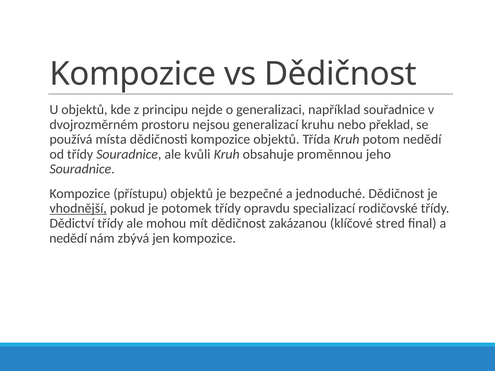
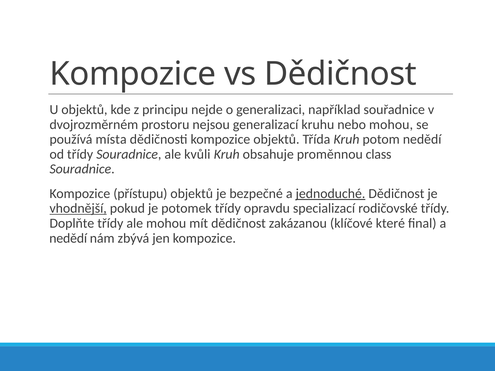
nebo překlad: překlad -> mohou (391, 125)
jeho: jeho -> class (379, 154)
jednoduché underline: none -> present (330, 194)
Dědictví: Dědictví -> Doplňte (72, 223)
stred: stred -> které (390, 223)
